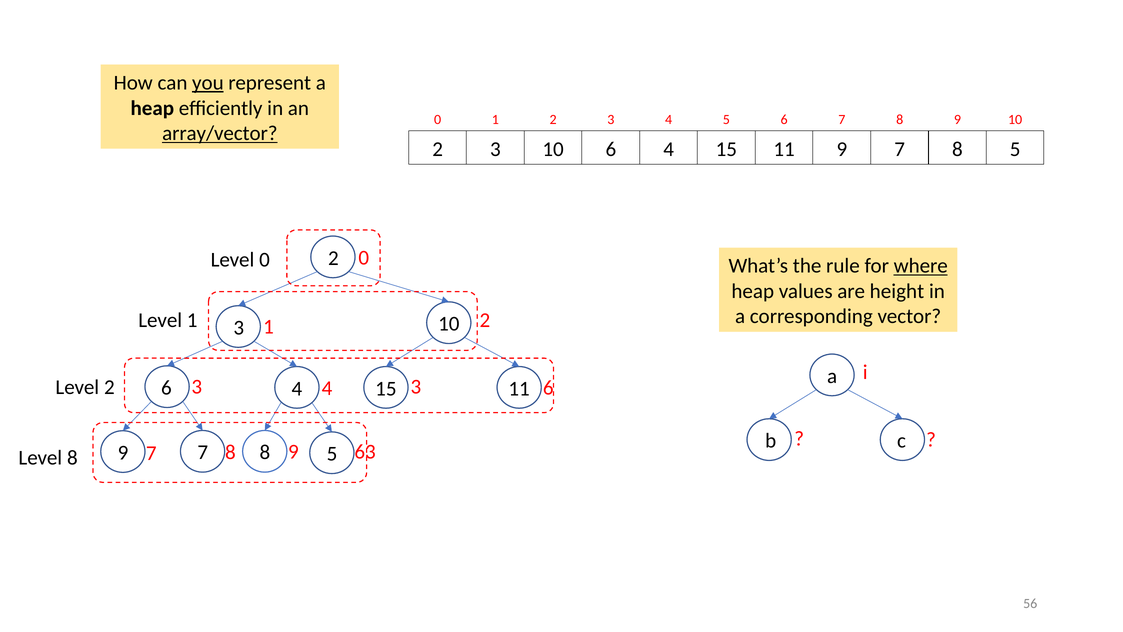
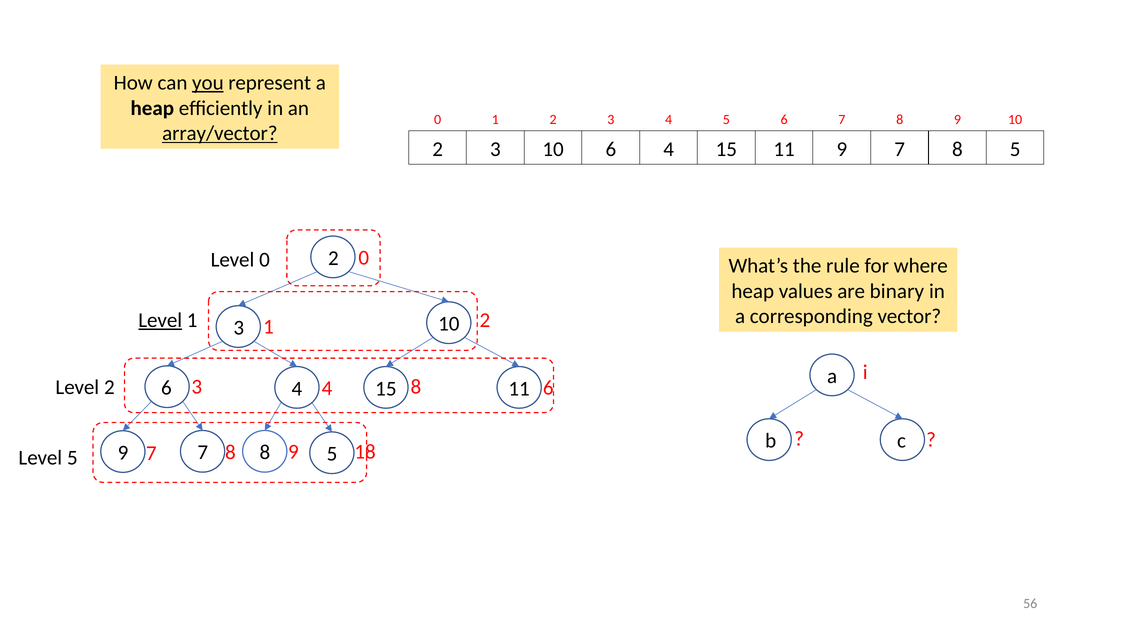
where underline: present -> none (921, 266)
height: height -> binary (897, 291)
Level underline: none -> present (160, 320)
4 3: 3 -> 8 (416, 386)
63: 63 -> 18 (365, 451)
Level 8: 8 -> 5 (72, 458)
